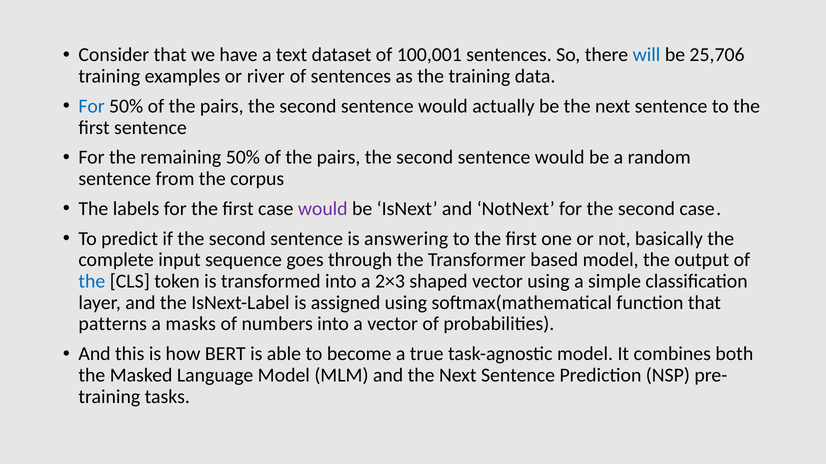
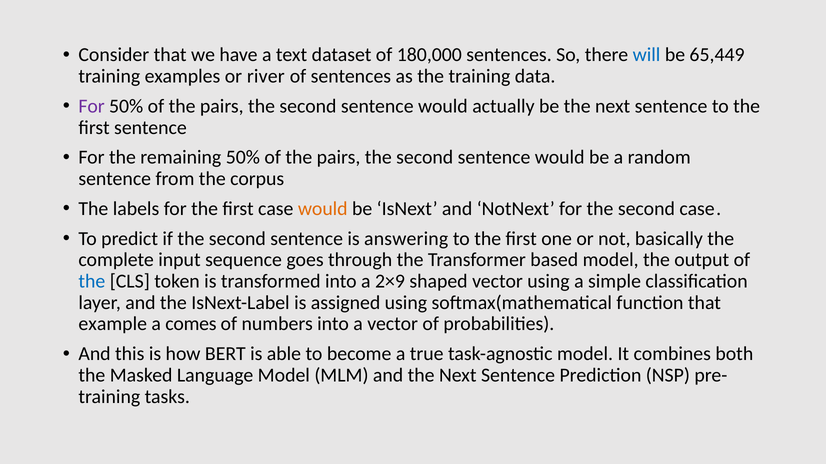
100,001: 100,001 -> 180,000 (429, 55)
25,706: 25,706 -> 65,449 (717, 55)
For colour: blue -> purple (92, 106)
would colour: purple -> orange (323, 209)
2×3: 2×3 -> 2×9 (390, 282)
patterns: patterns -> example (113, 324)
masks: masks -> comes (191, 324)
